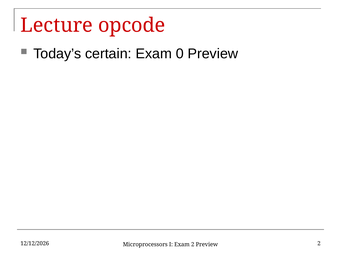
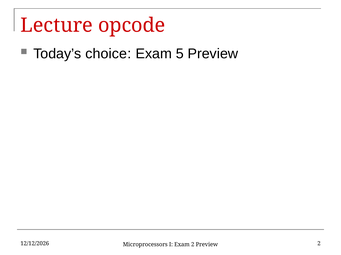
certain: certain -> choice (108, 54)
0: 0 -> 5 (180, 54)
